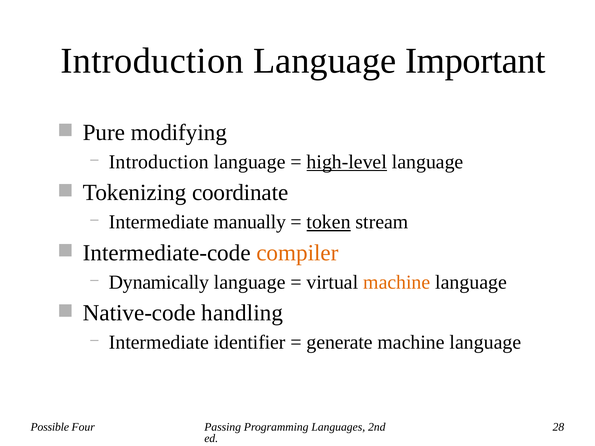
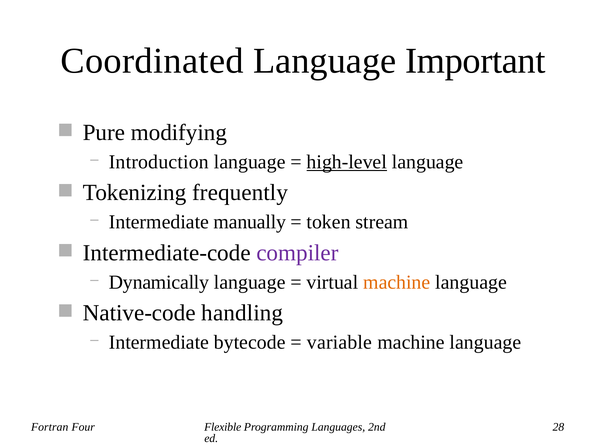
Introduction: Introduction -> Coordinated (152, 61)
coordinate: coordinate -> frequently (240, 193)
token underline: present -> none (329, 222)
compiler colour: orange -> purple (297, 253)
identifier: identifier -> bytecode (250, 343)
generate: generate -> variable (340, 343)
Possible: Possible -> Fortran (50, 427)
Passing: Passing -> Flexible (223, 427)
